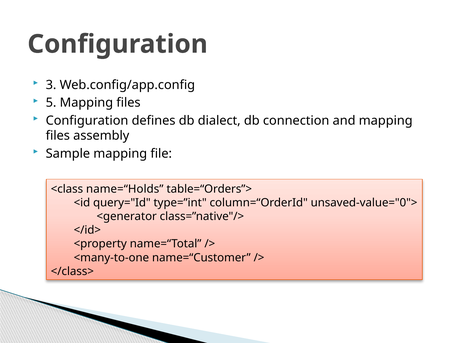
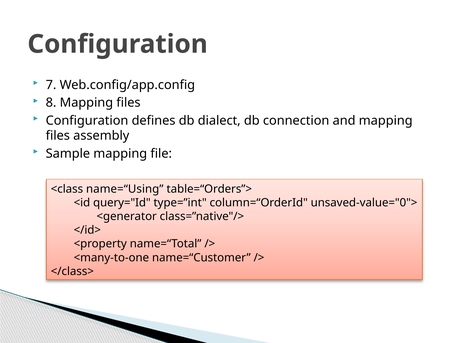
3: 3 -> 7 (51, 85)
5: 5 -> 8 (51, 103)
name=“Holds: name=“Holds -> name=“Using (125, 189)
